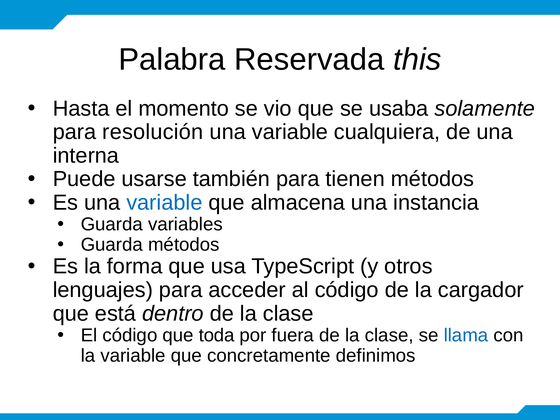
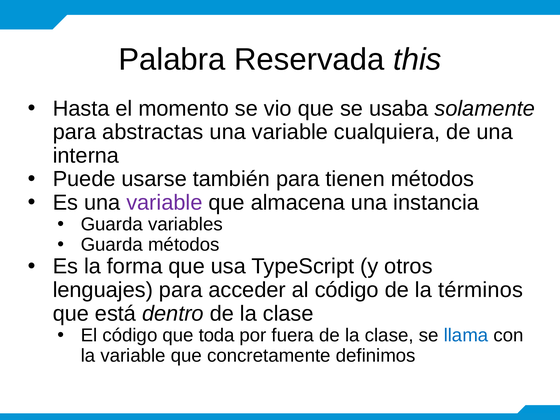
resolución: resolución -> abstractas (153, 132)
variable colour: blue -> purple (164, 203)
cargador: cargador -> términos (481, 290)
